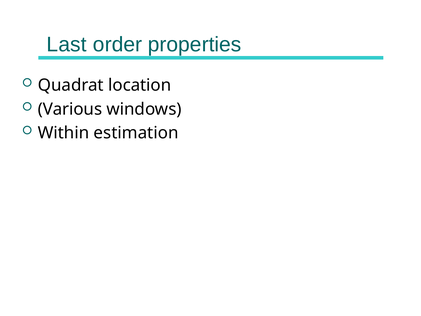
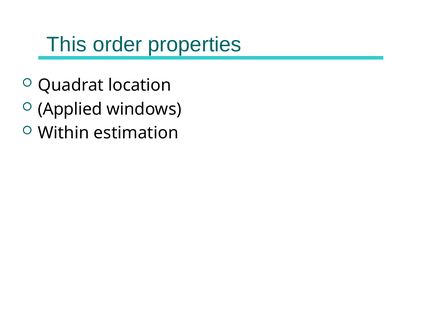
Last: Last -> This (67, 45)
Various: Various -> Applied (70, 109)
